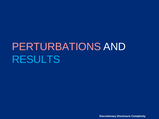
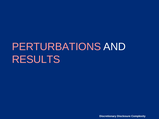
RESULTS colour: light blue -> pink (36, 60)
